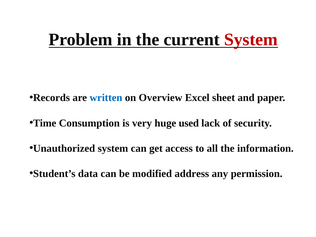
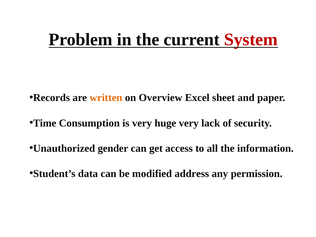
written colour: blue -> orange (106, 98)
huge used: used -> very (189, 123)
Unauthorized system: system -> gender (113, 148)
